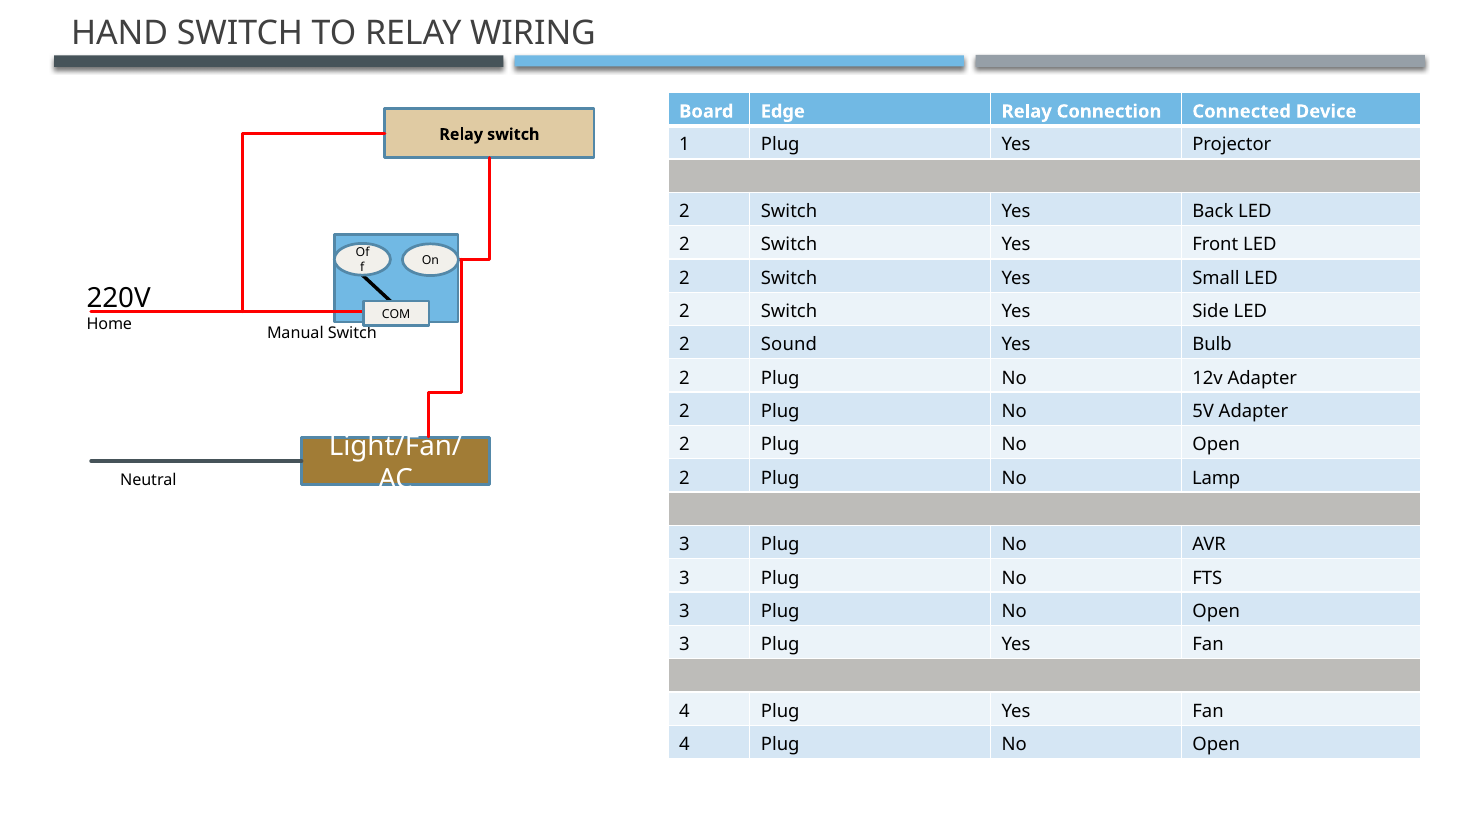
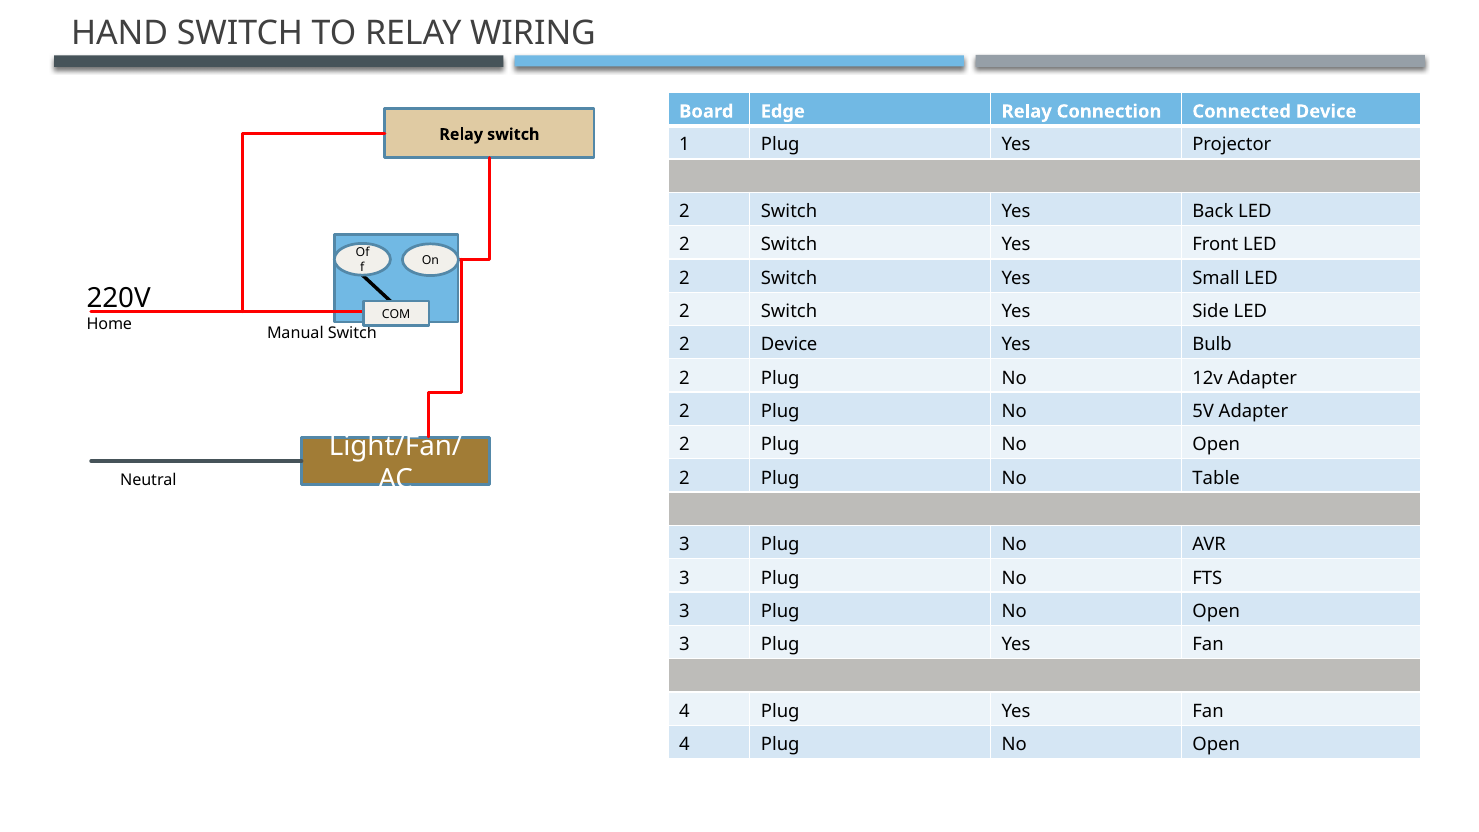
2 Sound: Sound -> Device (789, 345)
Lamp: Lamp -> Table (1216, 478)
